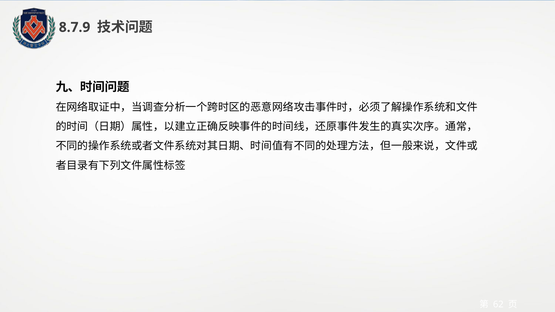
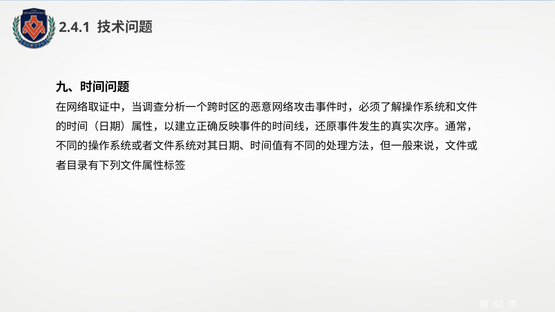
8.7.9: 8.7.9 -> 2.4.1 (75, 27)
